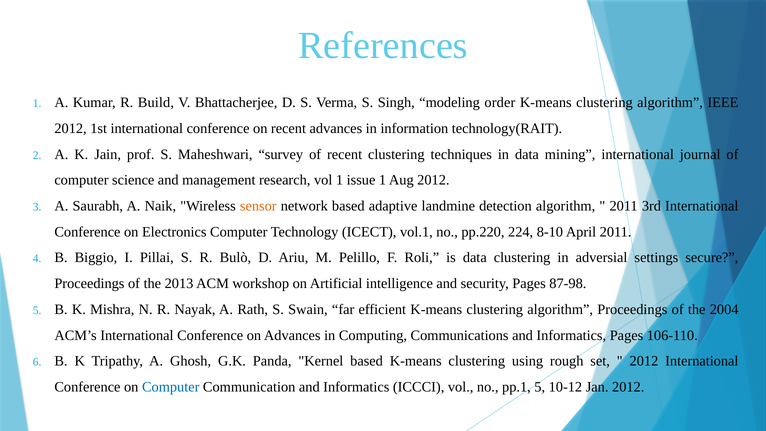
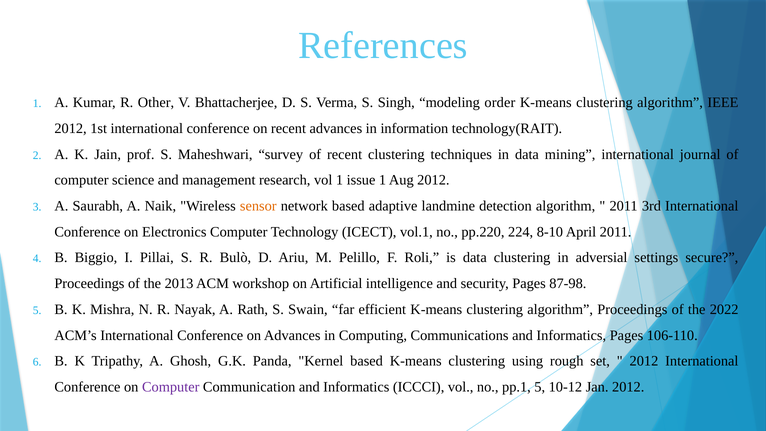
Build: Build -> Other (156, 103)
2004: 2004 -> 2022 (724, 309)
Computer colour: blue -> purple (171, 387)
